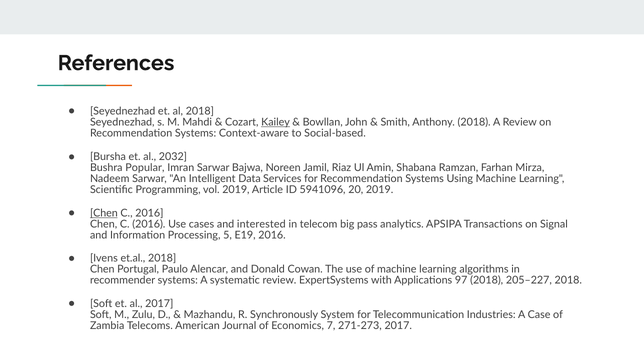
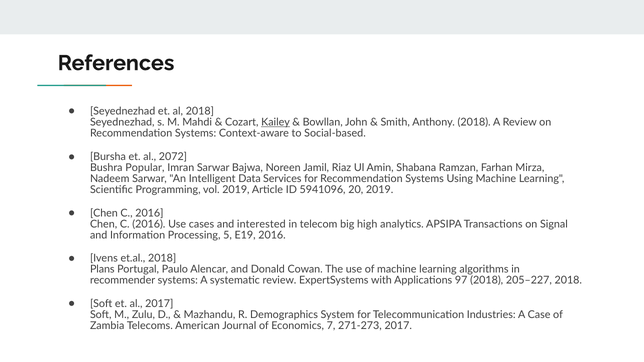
2032: 2032 -> 2072 (173, 157)
Chen underline: present -> none (104, 213)
pass: pass -> high (367, 224)
Chen: Chen -> Plans (102, 269)
Synchronously: Synchronously -> Demographics (284, 315)
